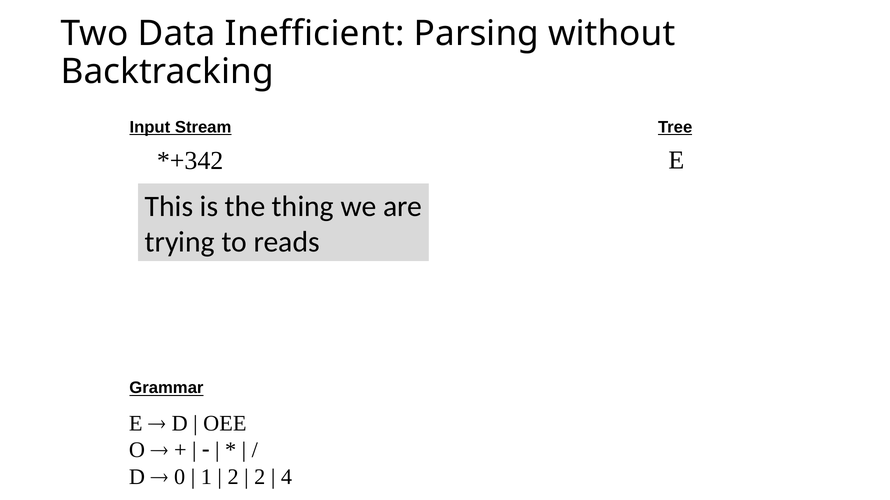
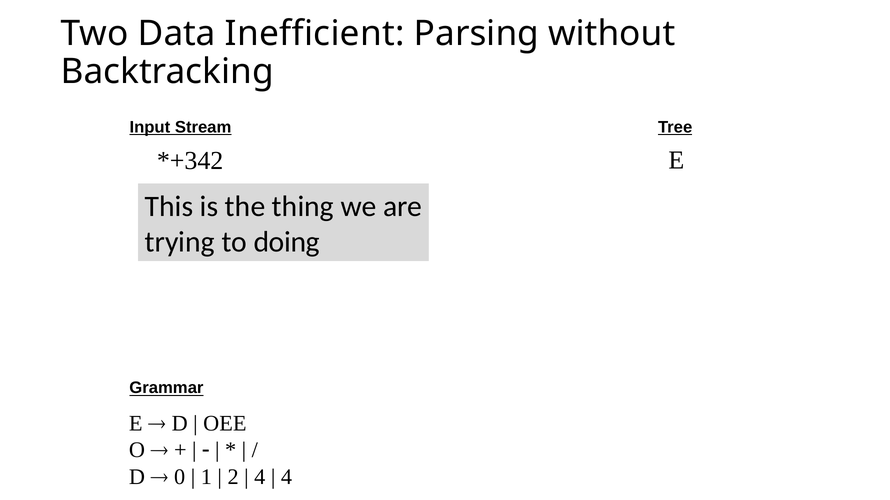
reads: reads -> doing (287, 242)
2: 2 -> 4 (260, 477)
